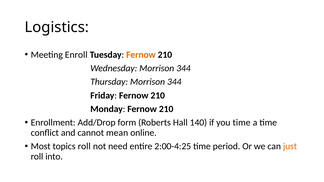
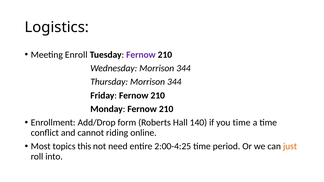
Fernow colour: orange -> purple (141, 55)
mean: mean -> riding (117, 133)
topics roll: roll -> this (84, 146)
